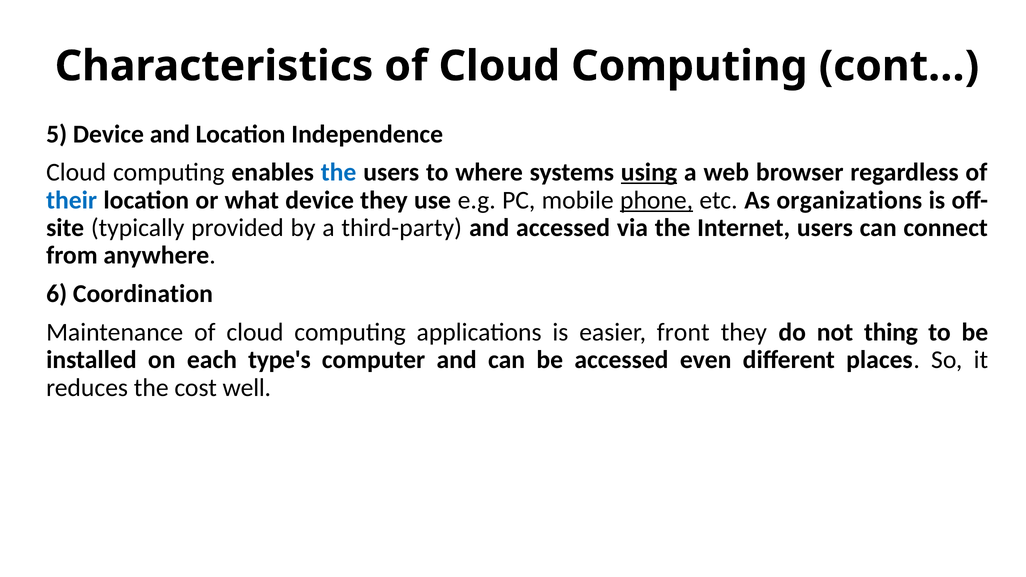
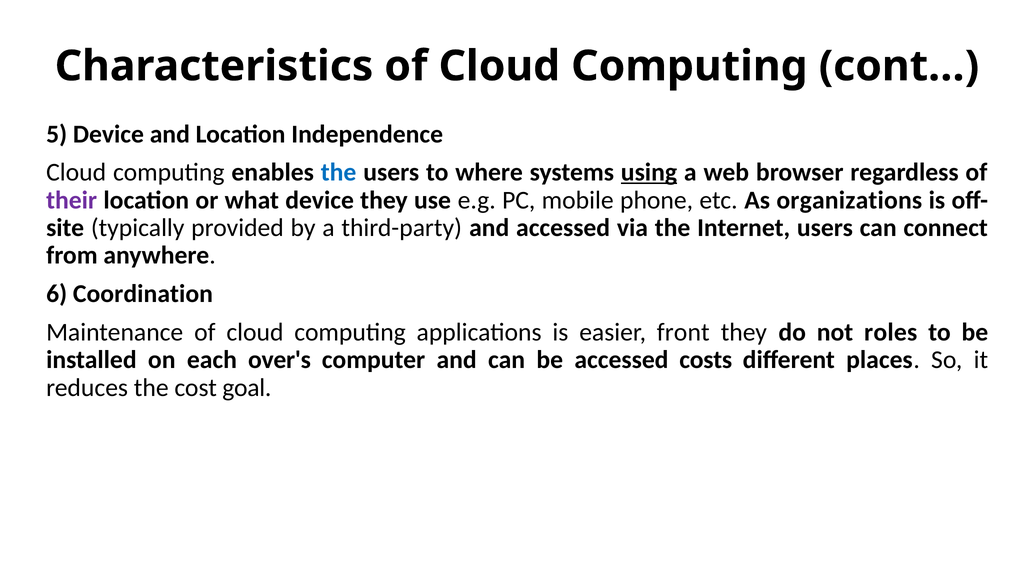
their colour: blue -> purple (72, 200)
phone underline: present -> none (657, 200)
thing: thing -> roles (891, 332)
type's: type's -> over's (279, 360)
even: even -> costs (706, 360)
well: well -> goal (247, 388)
